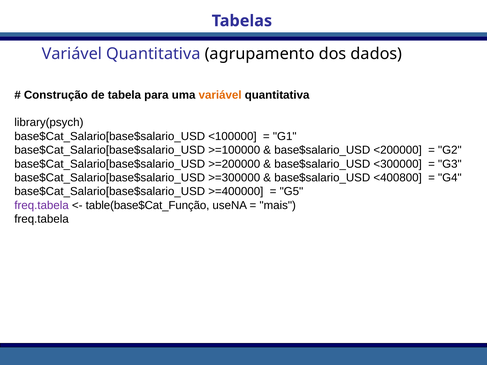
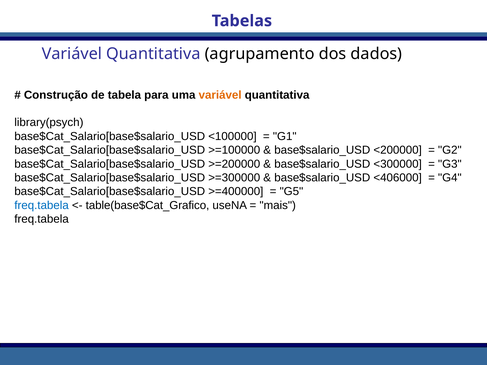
<400800: <400800 -> <406000 (398, 178)
freq.tabela colour: purple -> blue (42, 205)
table(base$Cat_Função: table(base$Cat_Função -> table(base$Cat_Grafico (148, 205)
